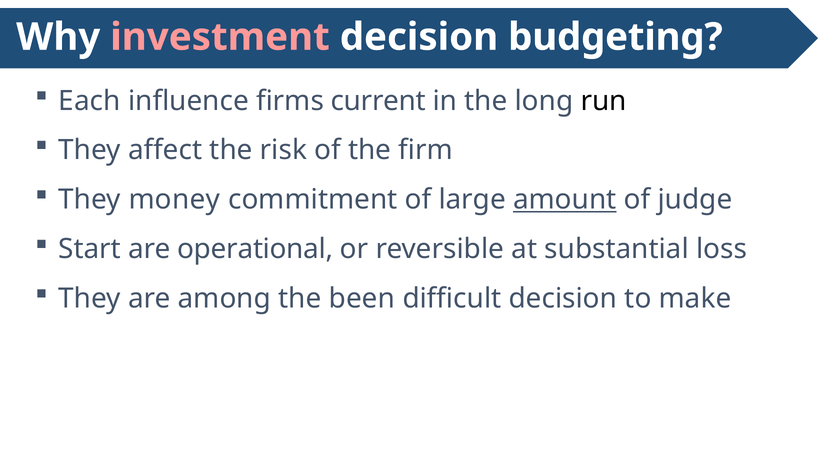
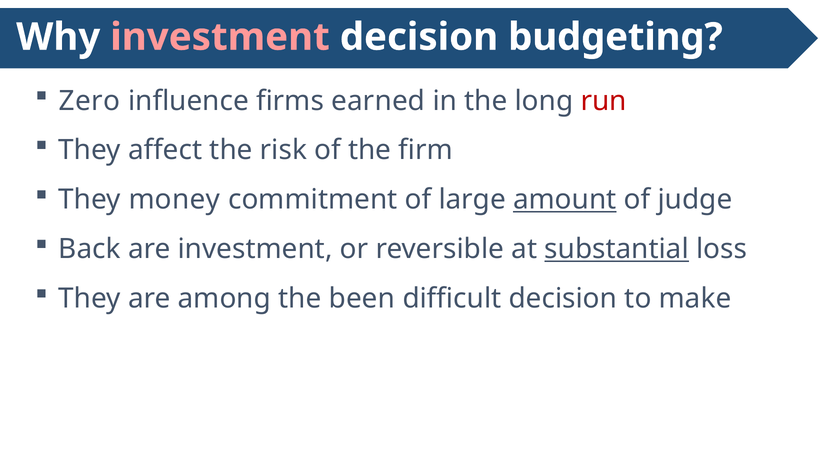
Each: Each -> Zero (89, 101)
current: current -> earned (378, 101)
run colour: black -> red (604, 101)
Start: Start -> Back (90, 249)
are operational: operational -> investment (255, 249)
substantial underline: none -> present (617, 249)
